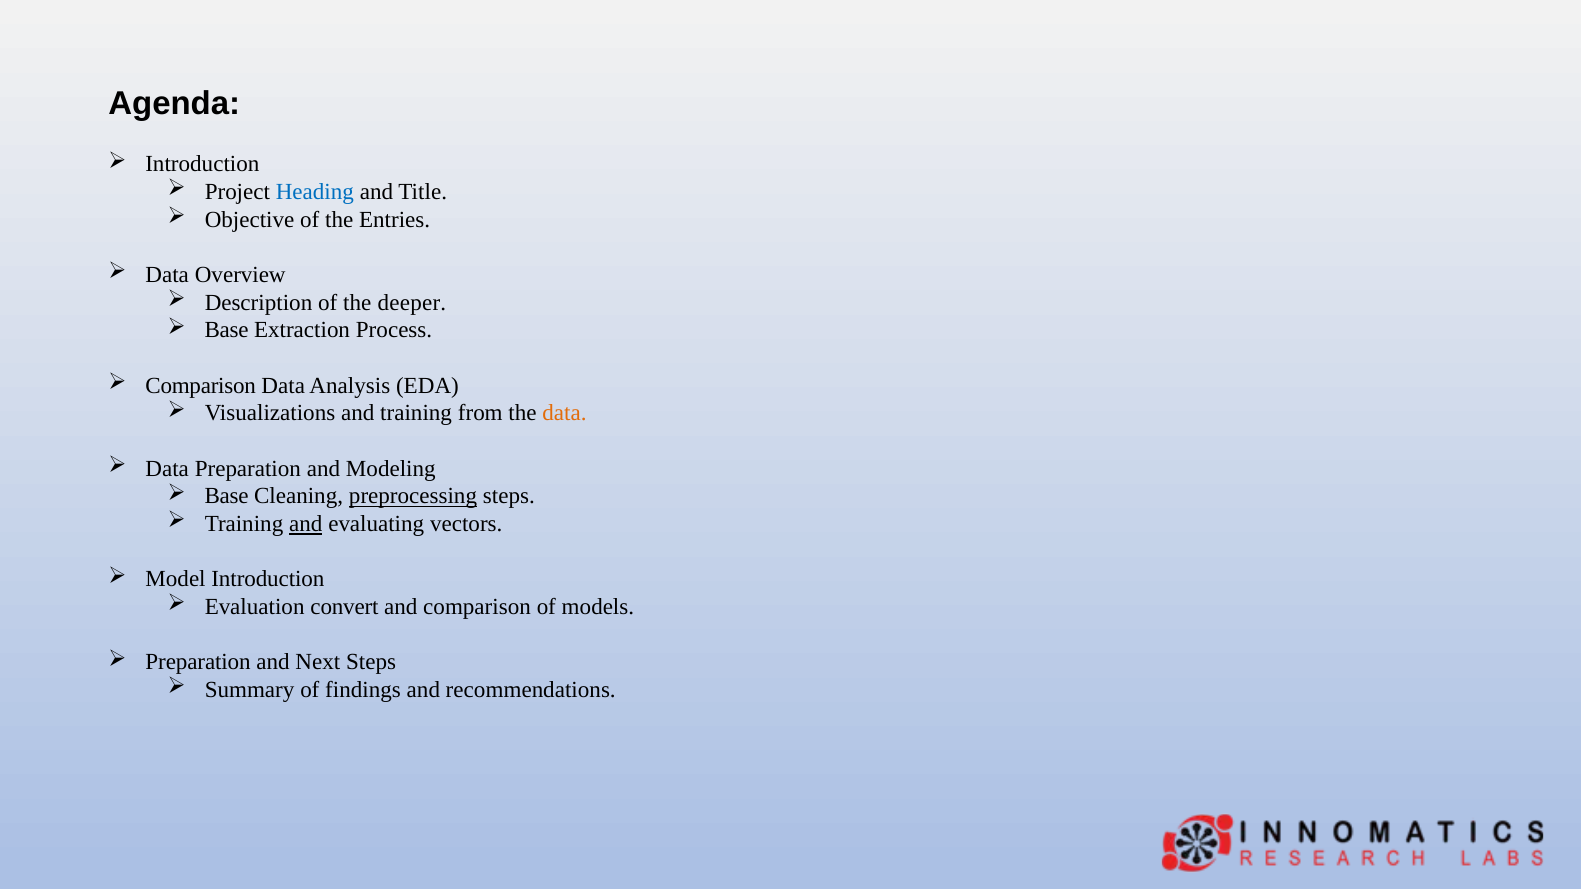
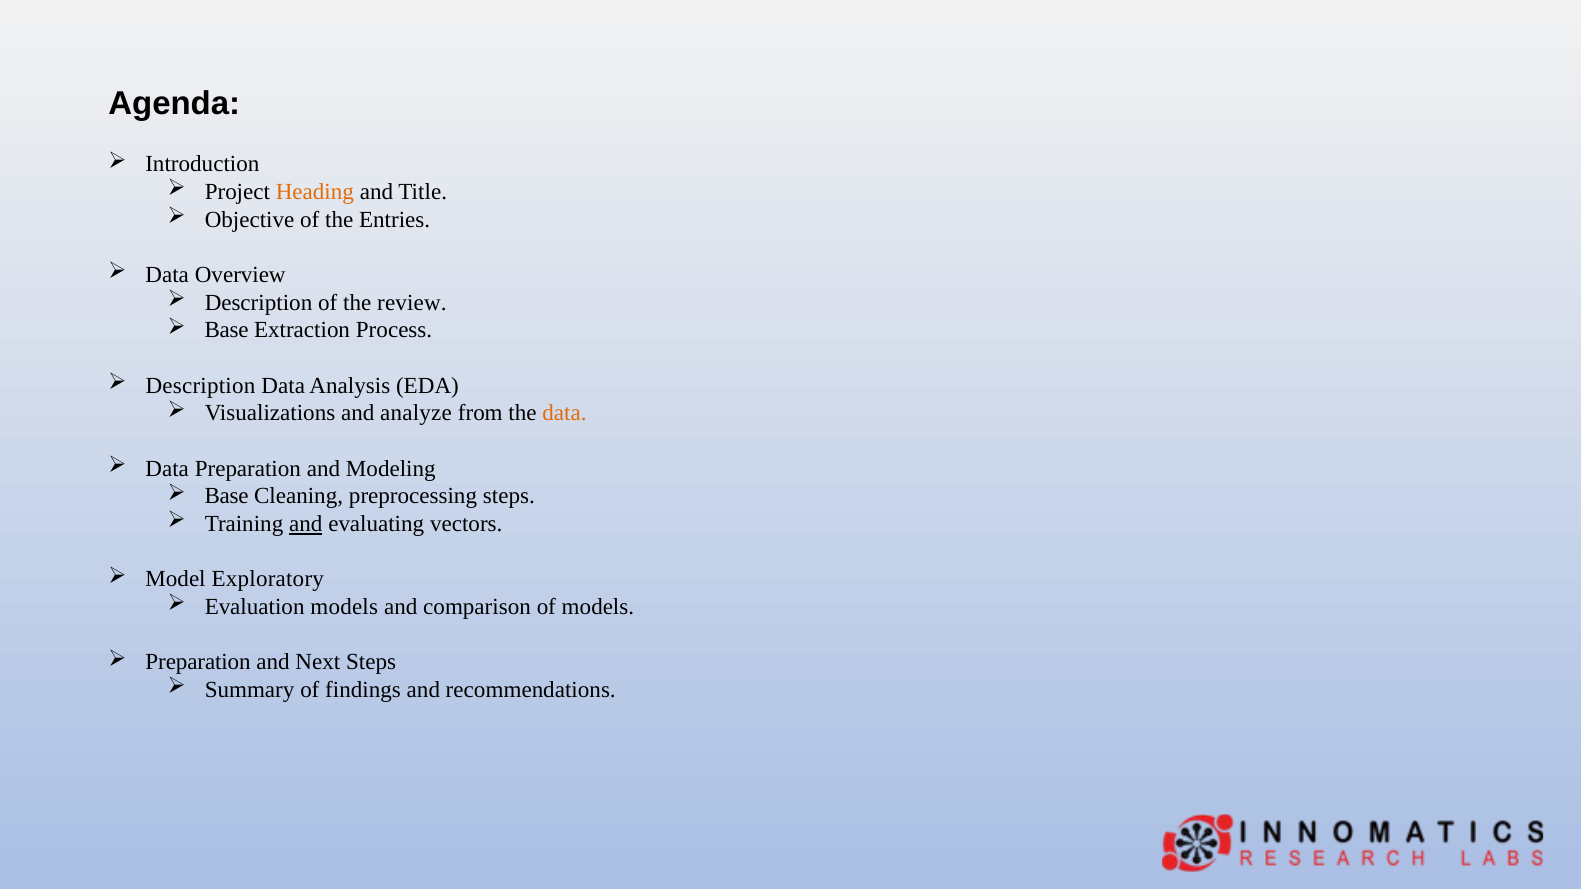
Heading colour: blue -> orange (315, 192)
deeper: deeper -> review (412, 303)
Comparison: Comparison -> Description (200, 386)
and training: training -> analyze (416, 413)
preprocessing underline: present -> none (413, 496)
Model Introduction: Introduction -> Exploratory (268, 580)
Evaluation convert: convert -> models (344, 607)
